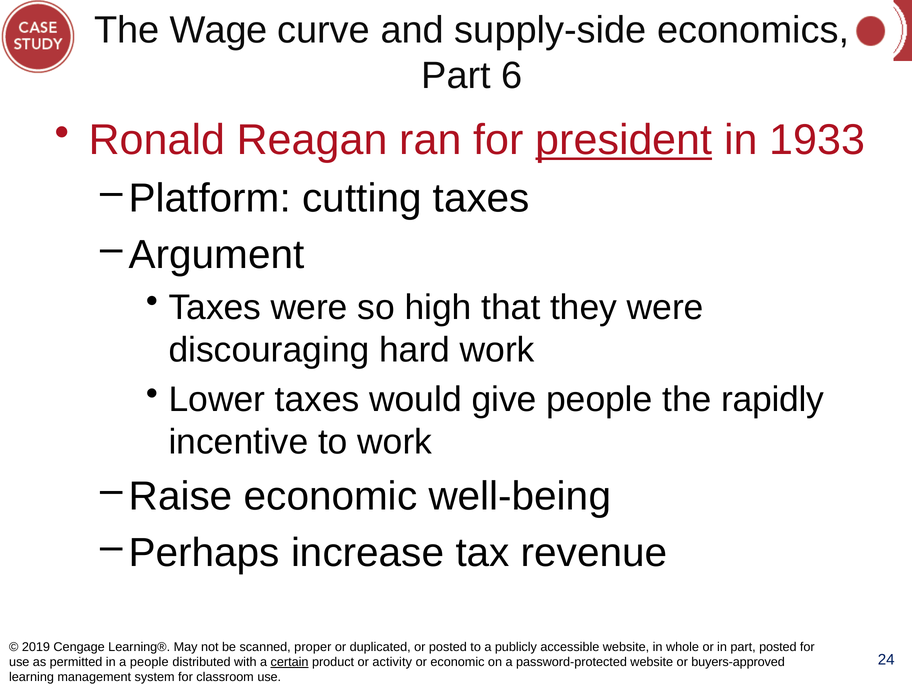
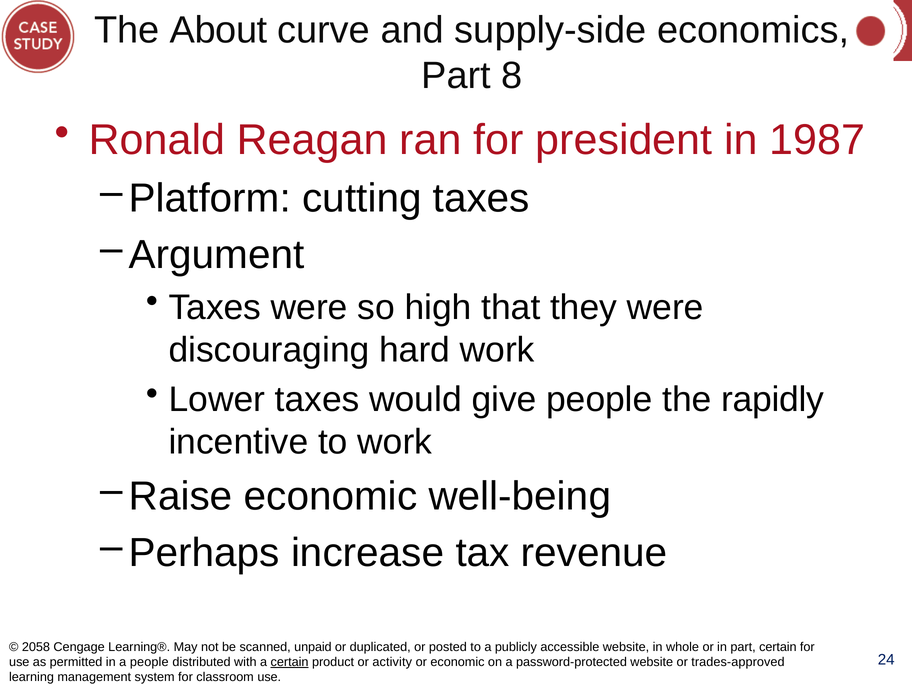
Wage: Wage -> About (219, 30)
6: 6 -> 8 (512, 76)
president underline: present -> none (624, 140)
1933: 1933 -> 1987 (817, 140)
2019: 2019 -> 2058 (36, 647)
proper: proper -> unpaid (313, 647)
part posted: posted -> certain (778, 647)
buyers-approved: buyers-approved -> trades-approved (738, 662)
